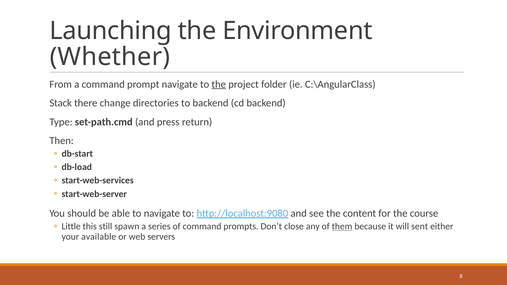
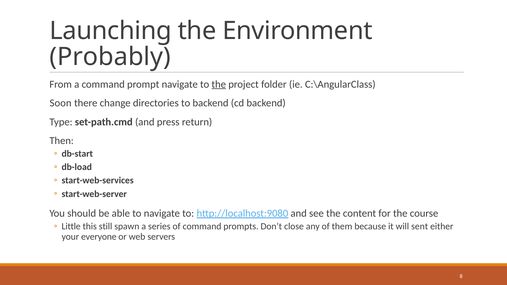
Whether: Whether -> Probably (110, 57)
Stack: Stack -> Soon (61, 103)
them underline: present -> none (342, 227)
available: available -> everyone (99, 237)
